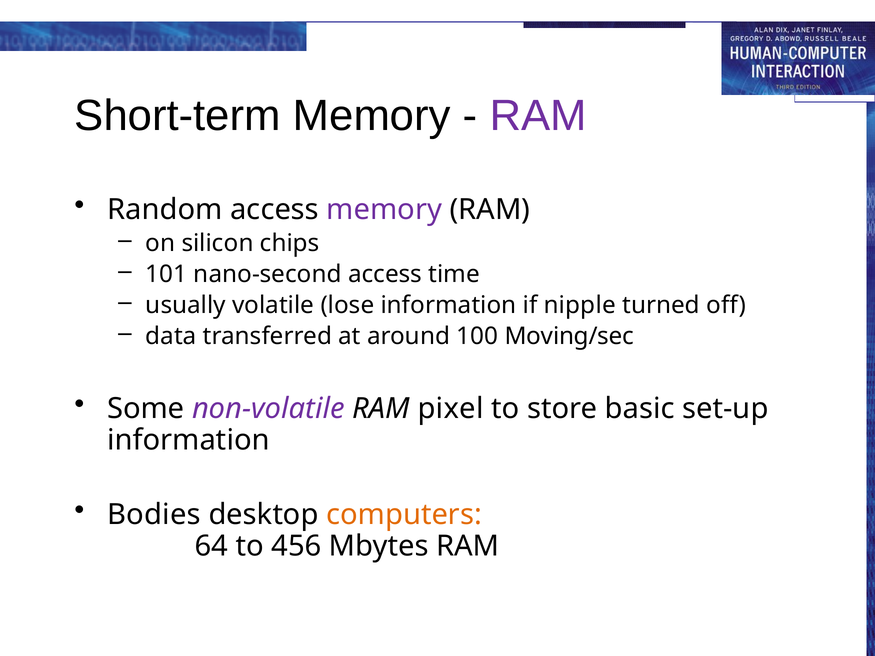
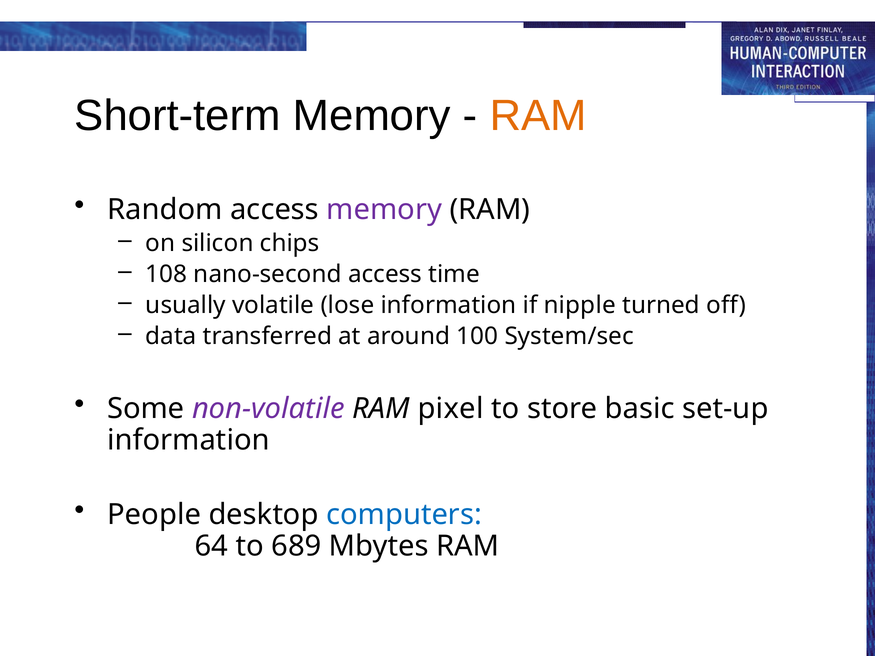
RAM colour: purple -> orange (538, 116)
101: 101 -> 108 (166, 274)
Moving/sec: Moving/sec -> System/sec (569, 337)
Bodies: Bodies -> People (154, 515)
computers colour: orange -> blue (404, 515)
456: 456 -> 689 (296, 546)
